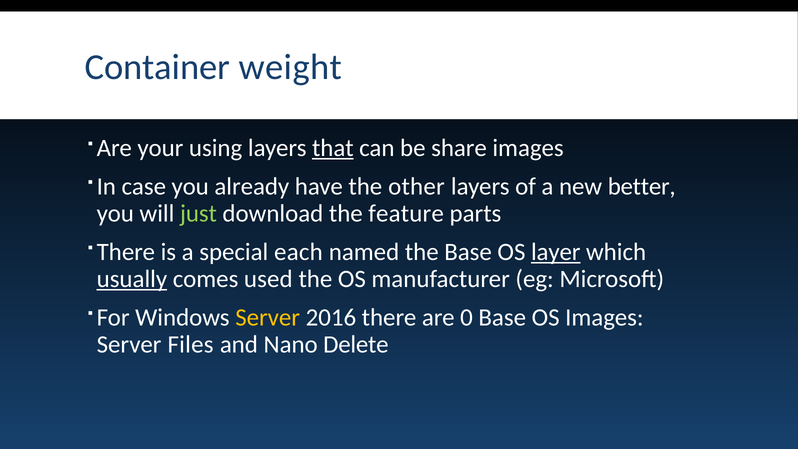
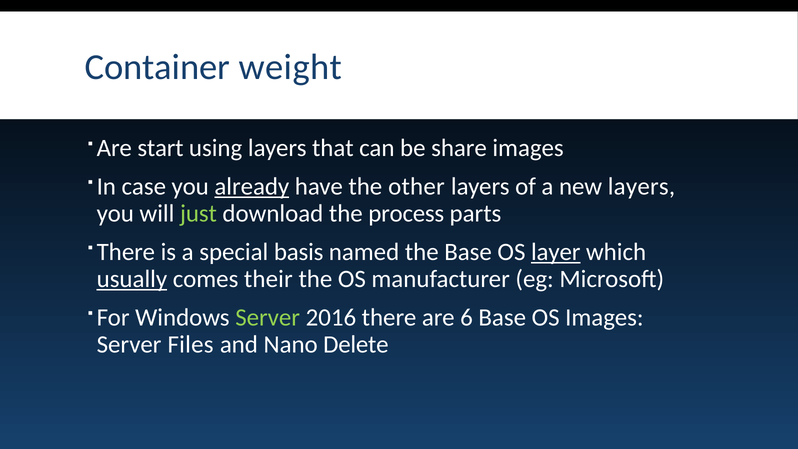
your: your -> start (160, 148)
that underline: present -> none (333, 148)
already underline: none -> present (252, 187)
new better: better -> layers (641, 187)
feature: feature -> process (406, 213)
each: each -> basis (299, 252)
used: used -> their (268, 279)
Server colour: yellow -> light green (268, 318)
0: 0 -> 6 (467, 318)
